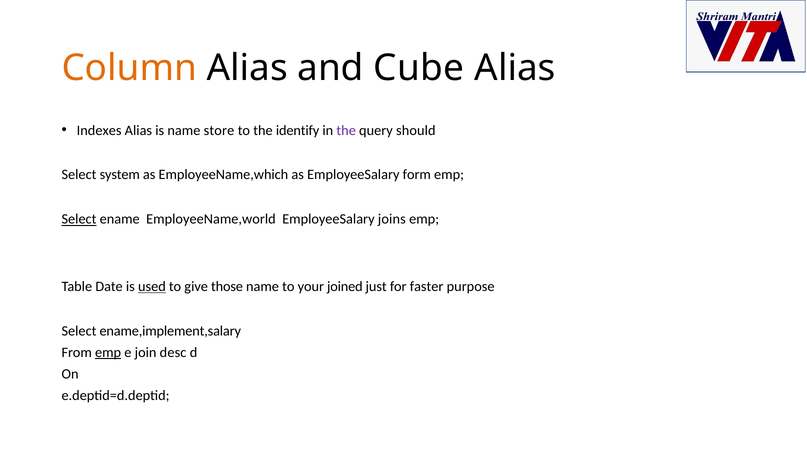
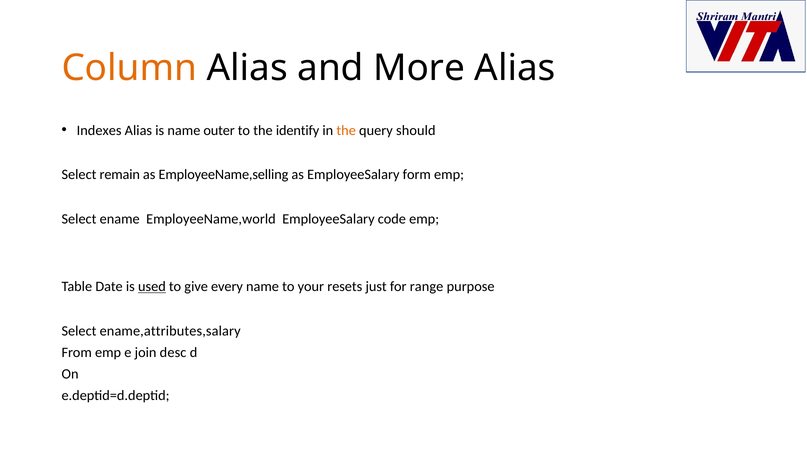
Cube: Cube -> More (419, 68)
store: store -> outer (219, 130)
the colour: purple -> orange (346, 130)
system: system -> remain (120, 175)
EmployeeName,which: EmployeeName,which -> EmployeeName,selling (223, 175)
Select underline: present -> none (79, 219)
joins: joins -> code (392, 219)
those: those -> every (227, 287)
joined: joined -> resets (345, 287)
faster: faster -> range (427, 287)
ename,implement,salary: ename,implement,salary -> ename,attributes,salary (170, 331)
emp underline: present -> none (108, 352)
